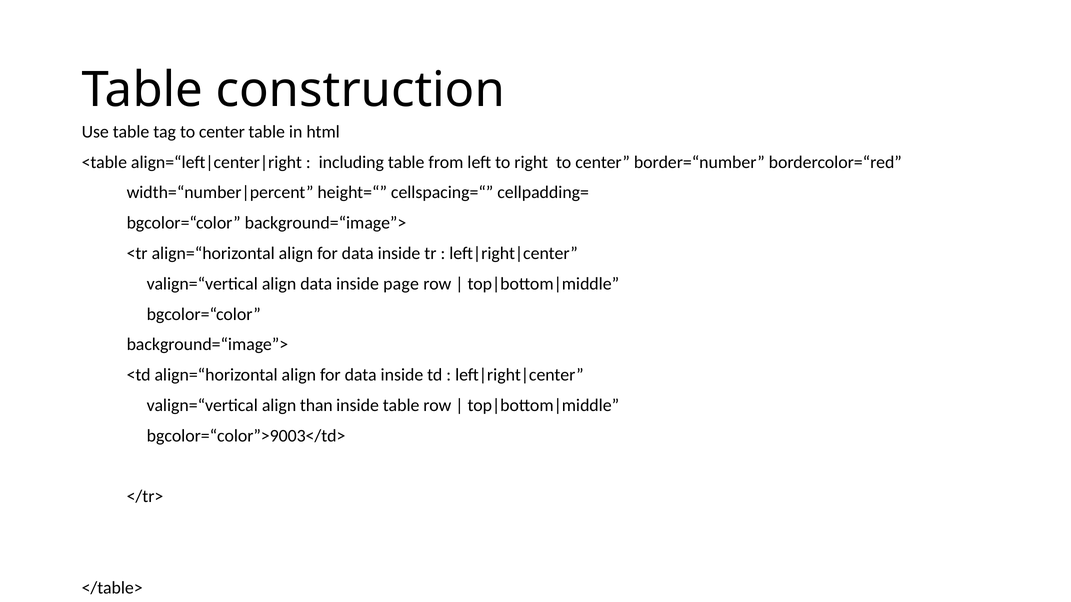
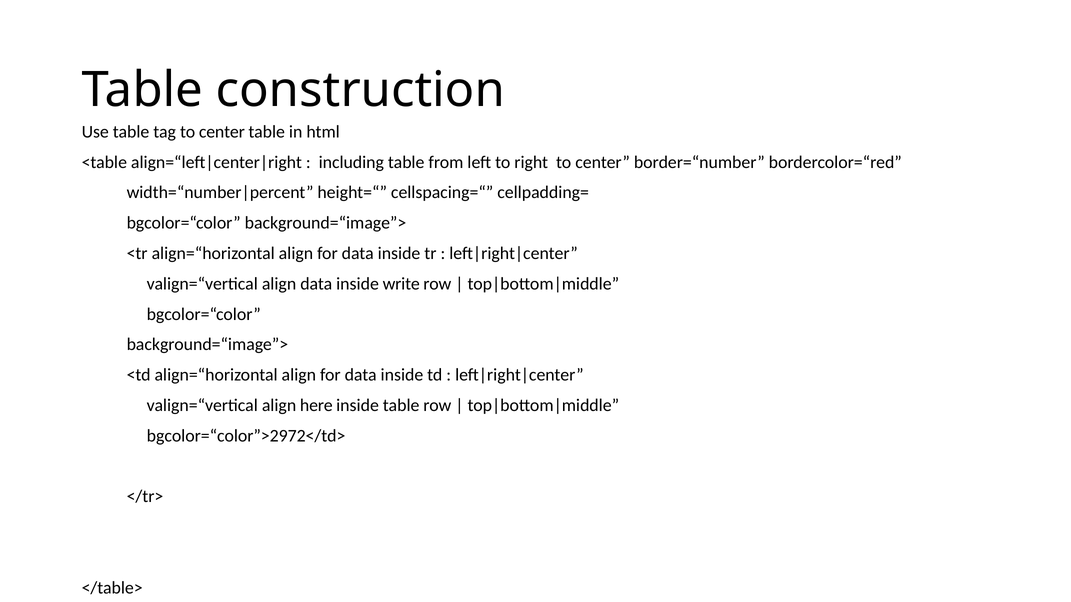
page: page -> write (401, 284)
than: than -> here (316, 406)
bgcolor=“color”>9003</td>: bgcolor=“color”>9003</td> -> bgcolor=“color”>2972</td> (246, 436)
